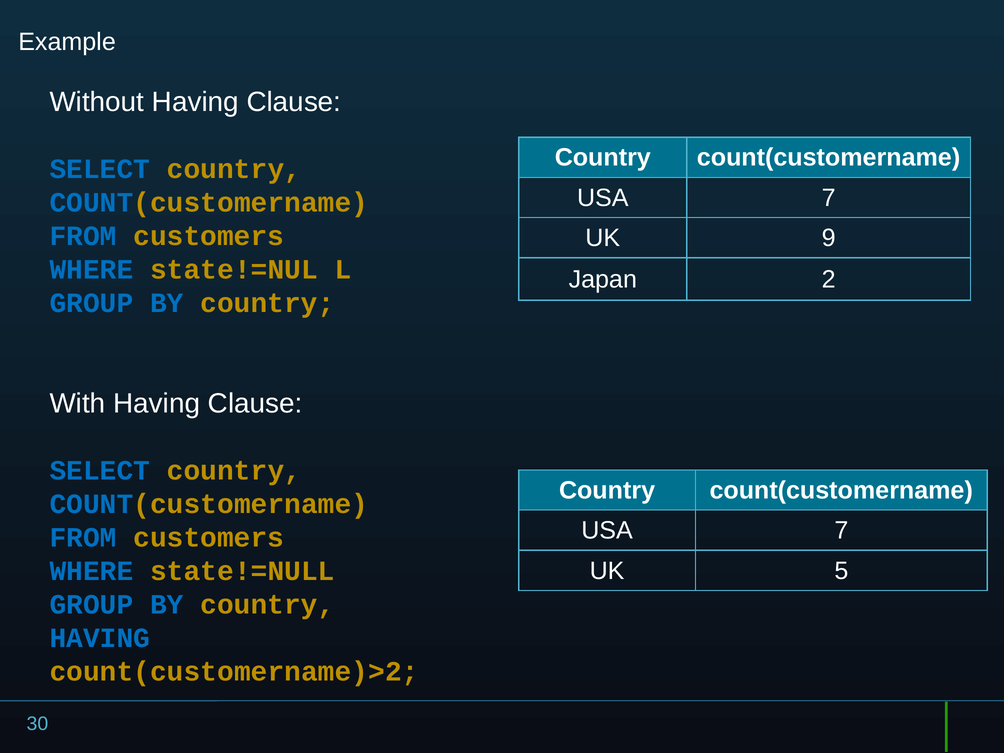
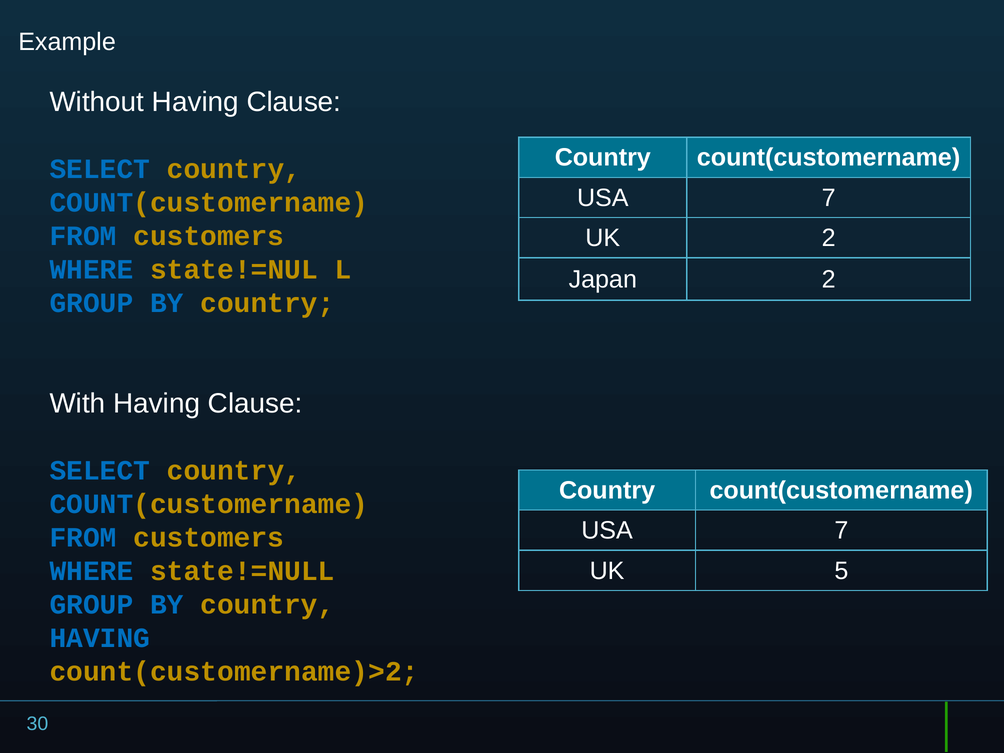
UK 9: 9 -> 2 (829, 238)
